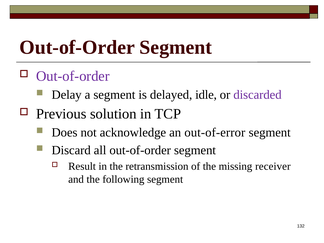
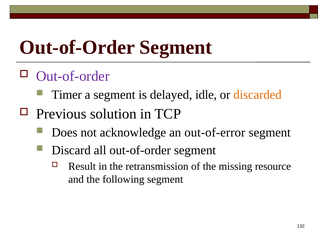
Delay: Delay -> Timer (67, 95)
discarded colour: purple -> orange (257, 95)
receiver: receiver -> resource (273, 166)
